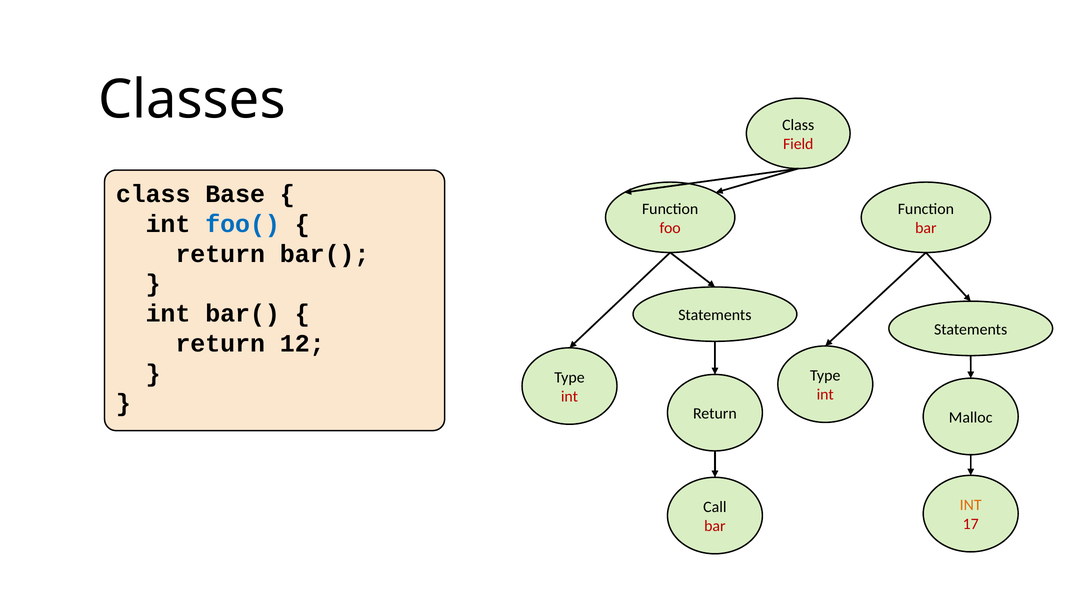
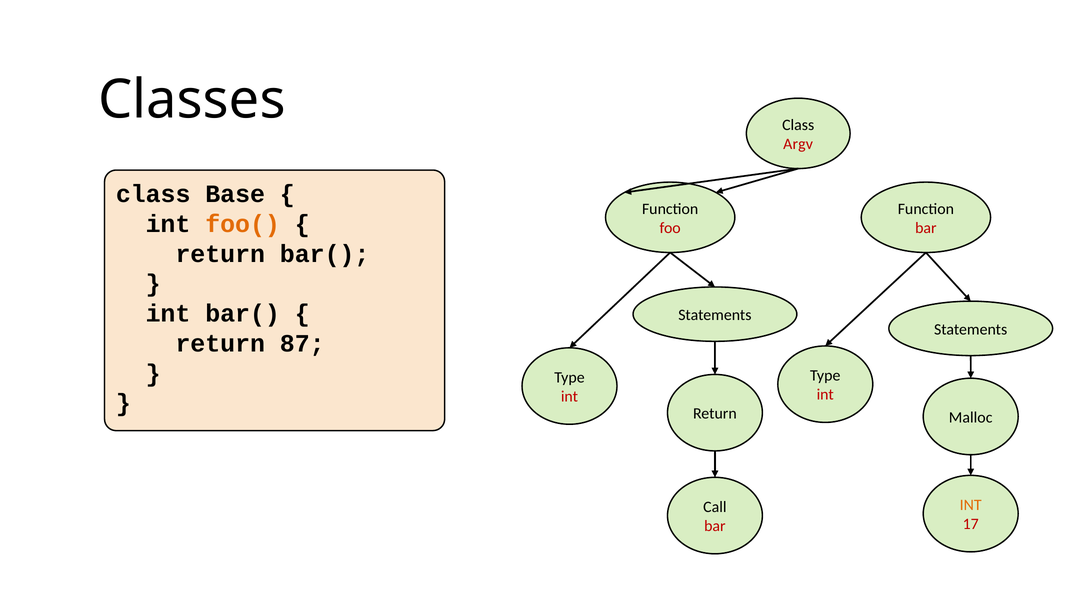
Field: Field -> Argv (798, 144)
foo( colour: blue -> orange (243, 224)
12: 12 -> 87 (302, 344)
